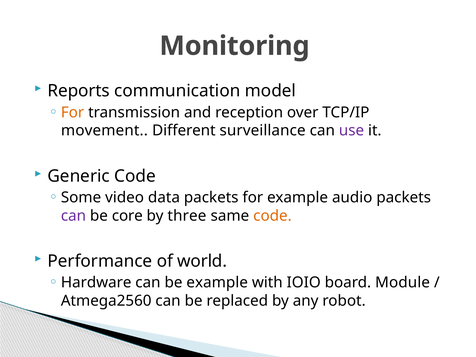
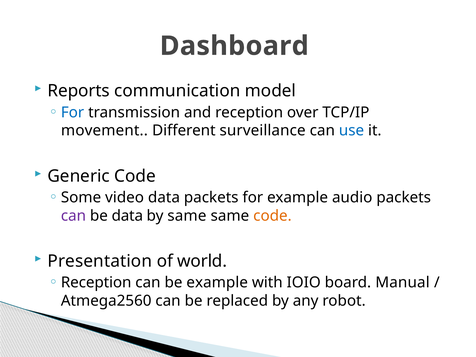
Monitoring: Monitoring -> Dashboard (234, 46)
For colour: orange -> blue (73, 112)
use colour: purple -> blue (352, 131)
be core: core -> data (127, 216)
by three: three -> same (187, 216)
Performance: Performance -> Presentation (100, 261)
Hardware: Hardware -> Reception (96, 283)
Module: Module -> Manual (403, 283)
